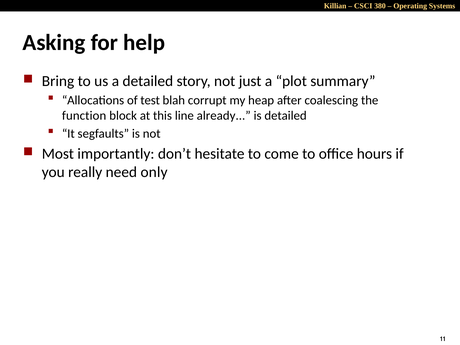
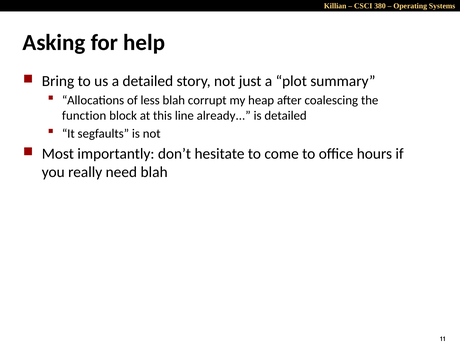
test: test -> less (150, 100)
need only: only -> blah (154, 172)
